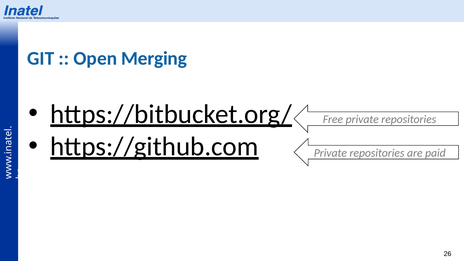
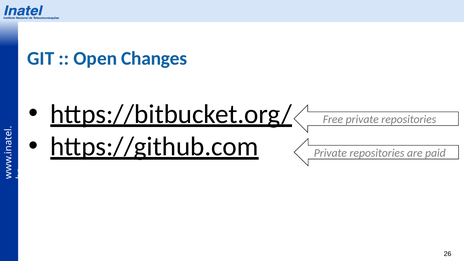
Merging: Merging -> Changes (154, 58)
